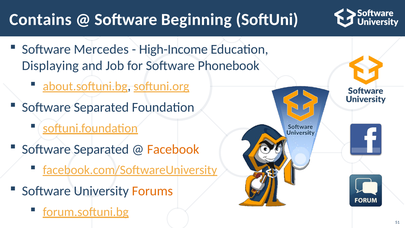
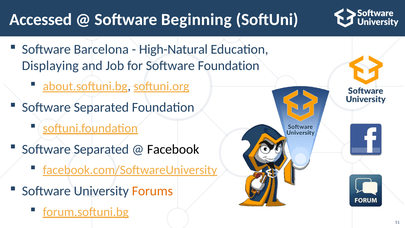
Contains: Contains -> Accessed (41, 19)
Mercedes: Mercedes -> Barcelona (101, 49)
High-Income: High-Income -> High-Natural (173, 49)
Software Phonebook: Phonebook -> Foundation (229, 66)
Facebook colour: orange -> black (173, 149)
